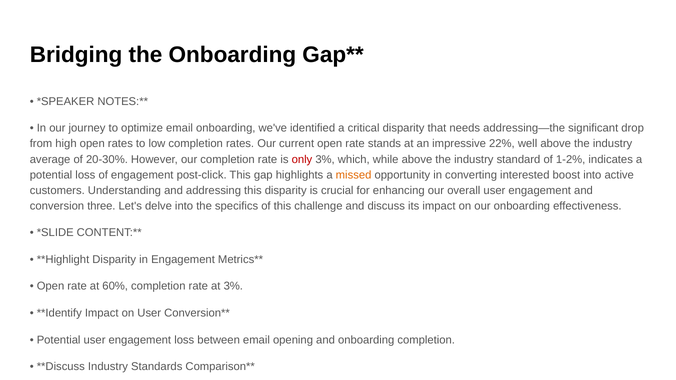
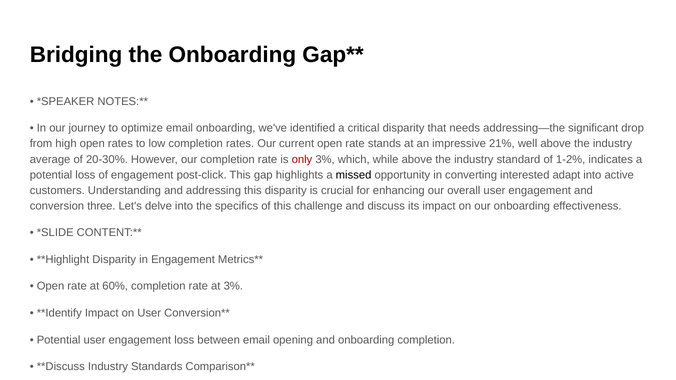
22%: 22% -> 21% (502, 144)
missed colour: orange -> black (354, 175)
boost: boost -> adapt (566, 175)
